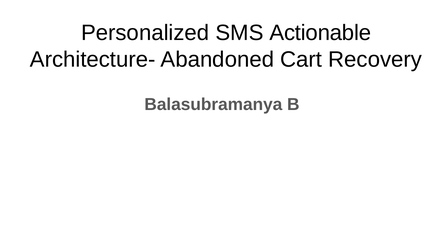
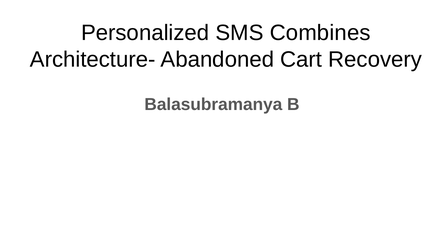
Actionable: Actionable -> Combines (320, 33)
